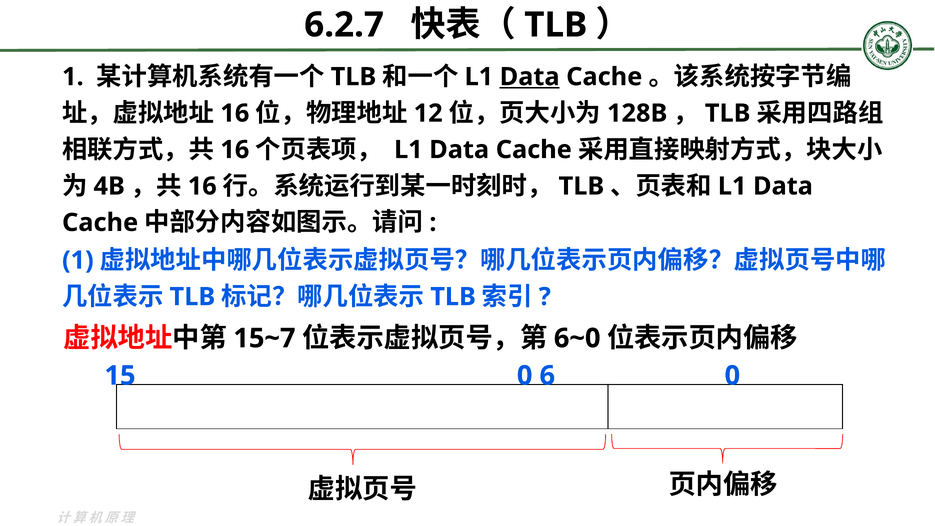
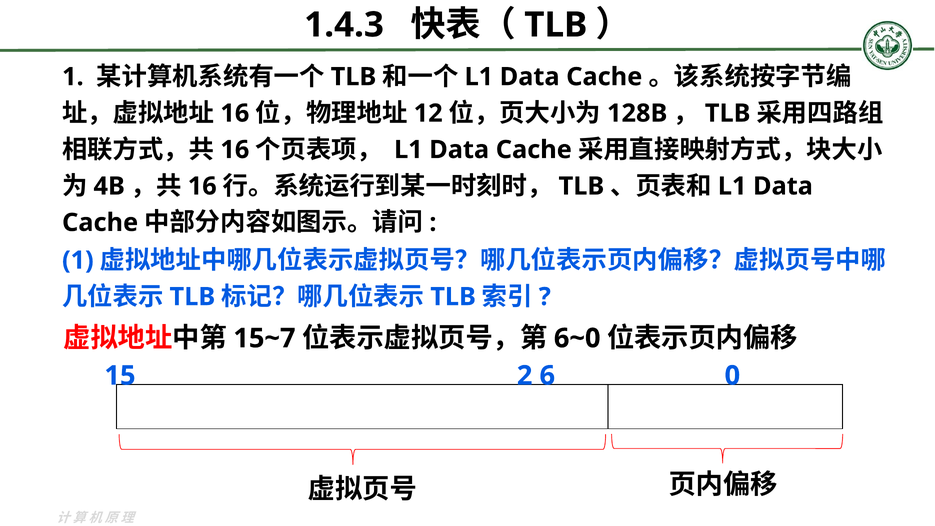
6.2.7: 6.2.7 -> 1.4.3 (344, 25)
Data underline: present -> none (530, 77)
15 0: 0 -> 2 (525, 376)
